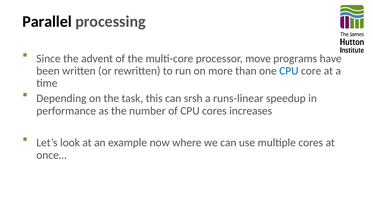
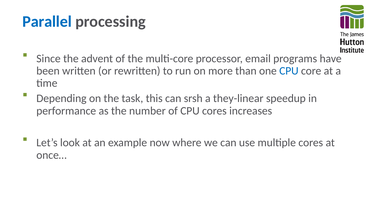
Parallel colour: black -> blue (47, 22)
move: move -> email (258, 58)
runs-linear: runs-linear -> they-linear (238, 98)
